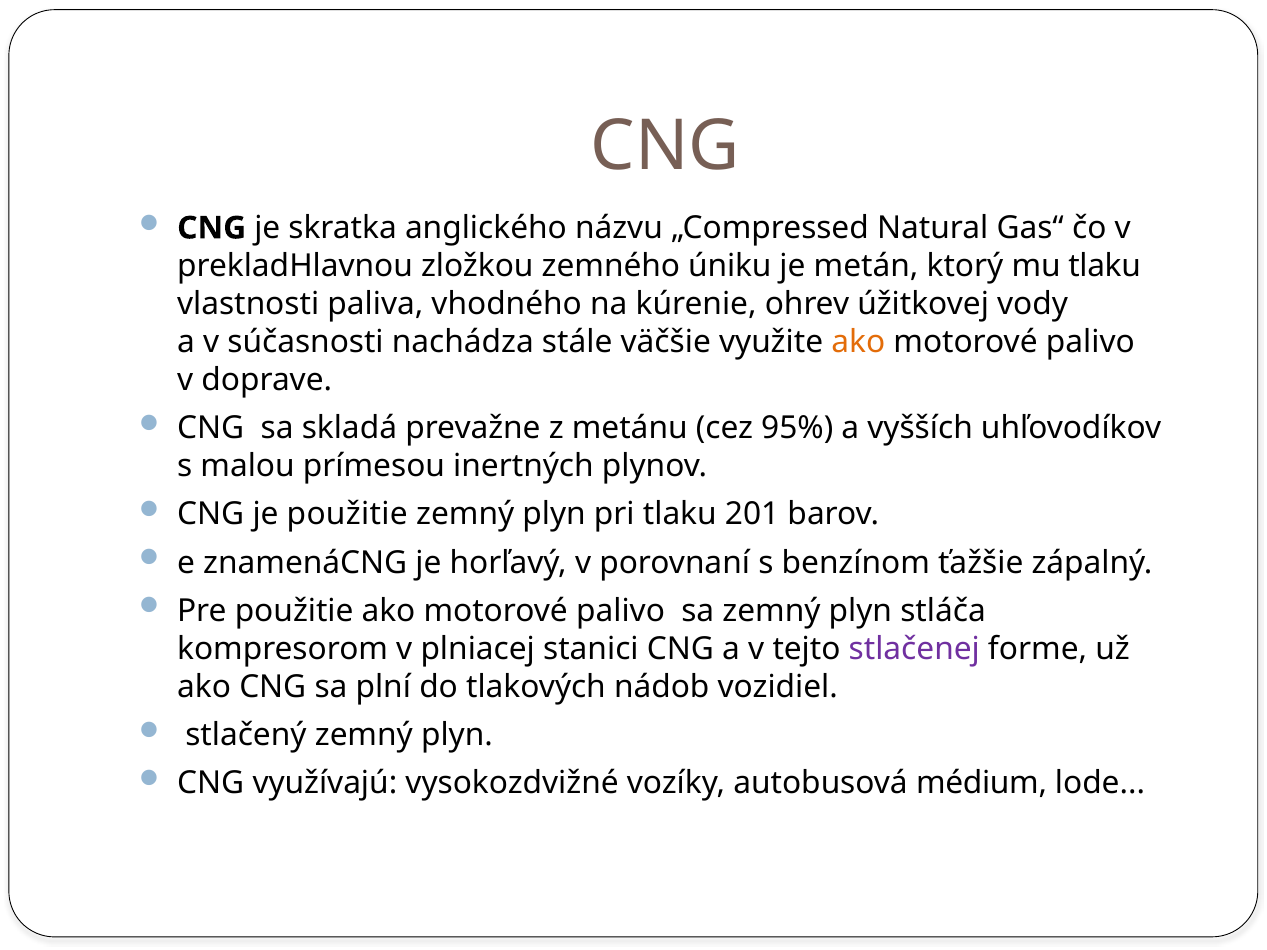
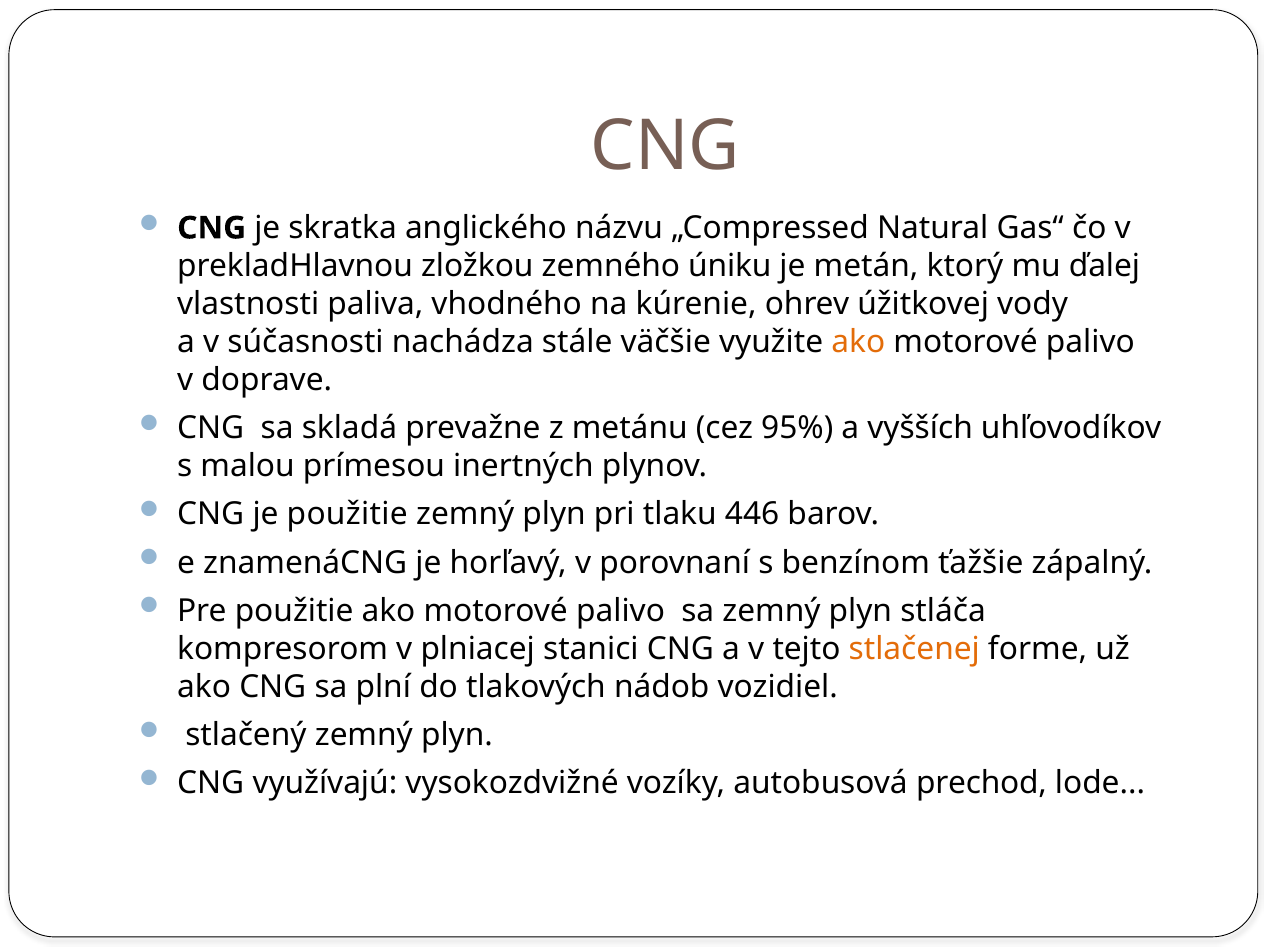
mu tlaku: tlaku -> ďalej (1104, 266)
201: 201 -> 446 (752, 515)
stlačenej colour: purple -> orange (914, 649)
médium: médium -> prechod (981, 784)
